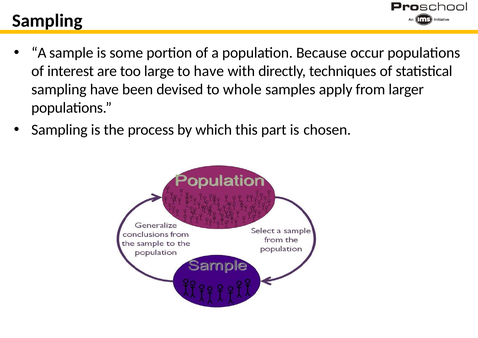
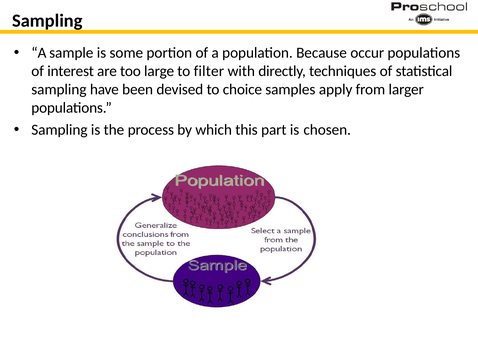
to have: have -> filter (209, 71)
whole: whole -> choice (242, 89)
